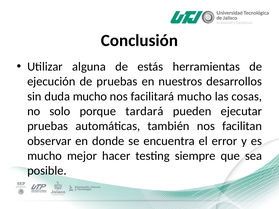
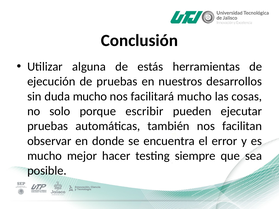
tardará: tardará -> escribir (144, 111)
